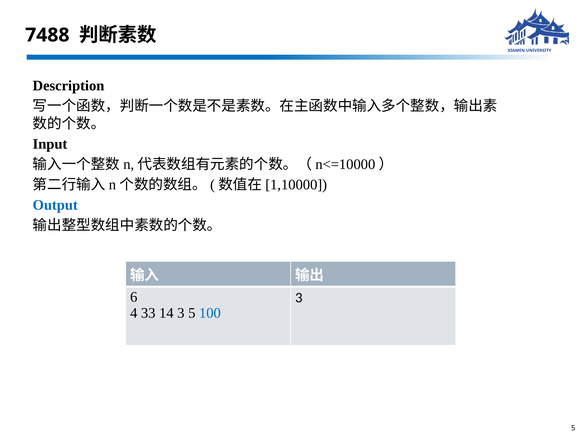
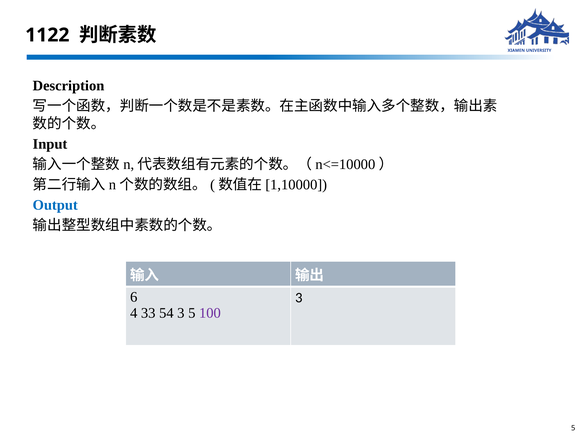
7488: 7488 -> 1122 (47, 35)
14: 14 -> 54 (166, 313)
100 colour: blue -> purple (210, 313)
